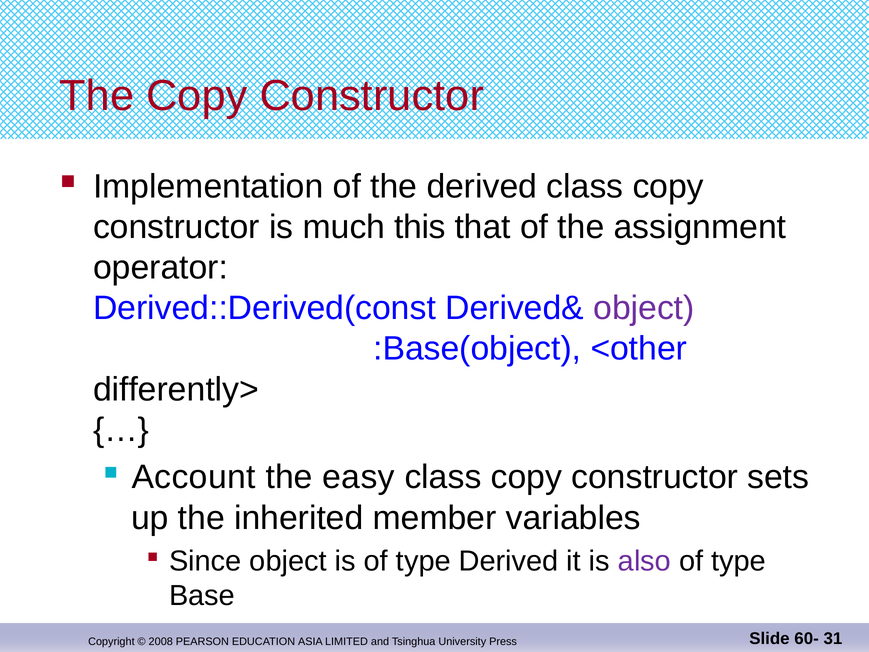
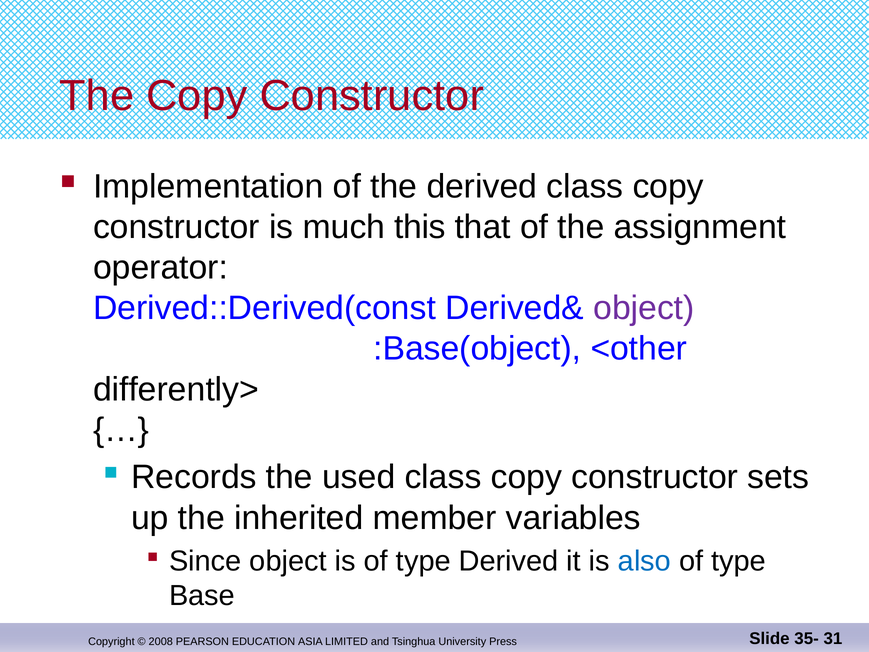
Account: Account -> Records (194, 477)
easy: easy -> used (359, 477)
also colour: purple -> blue (645, 561)
60-: 60- -> 35- (807, 638)
